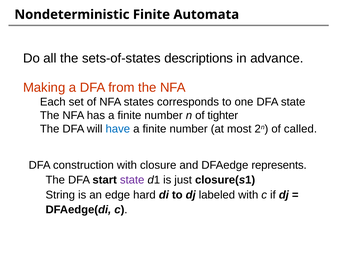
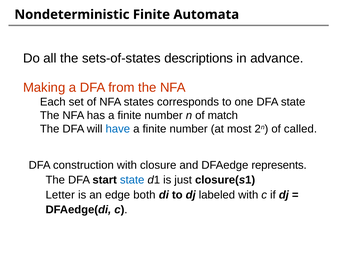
tighter: tighter -> match (223, 116)
state colour: purple -> blue (132, 180)
String: String -> Letter (60, 195)
hard: hard -> both (144, 195)
